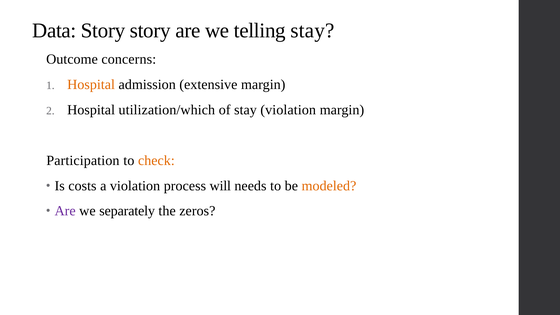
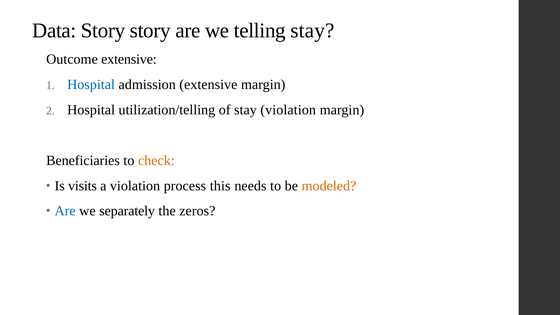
Outcome concerns: concerns -> extensive (129, 59)
Hospital colour: orange -> blue (91, 85)
utilization/which: utilization/which -> utilization/telling (167, 110)
Participation: Participation -> Beneficiaries (83, 160)
costs: costs -> visits (83, 186)
will: will -> this (220, 186)
Are colour: purple -> blue (65, 211)
